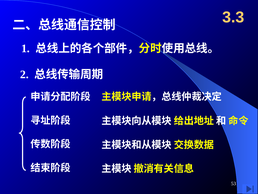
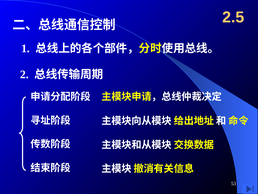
3.3: 3.3 -> 2.5 (233, 17)
